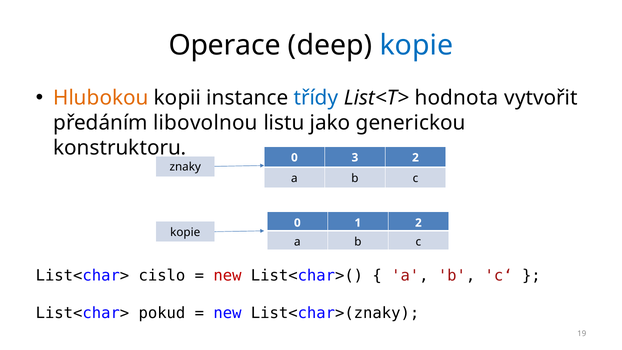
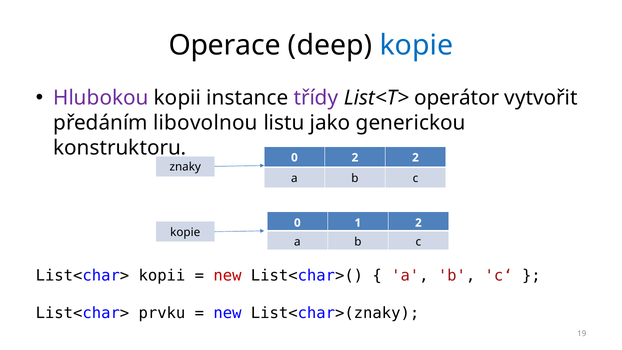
Hlubokou colour: orange -> purple (101, 98)
třídy colour: blue -> purple (316, 98)
hodnota: hodnota -> operátor (457, 98)
0 3: 3 -> 2 (355, 158)
List<char> cislo: cislo -> kopii (162, 276)
pokud: pokud -> prvku (162, 313)
